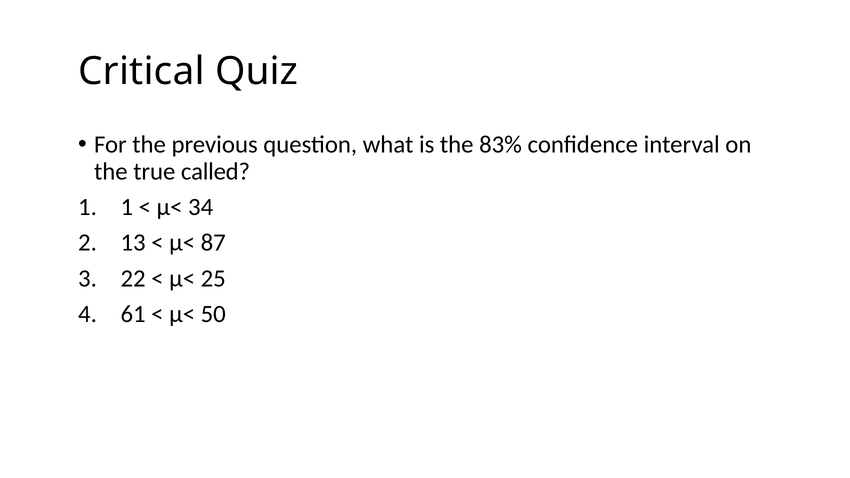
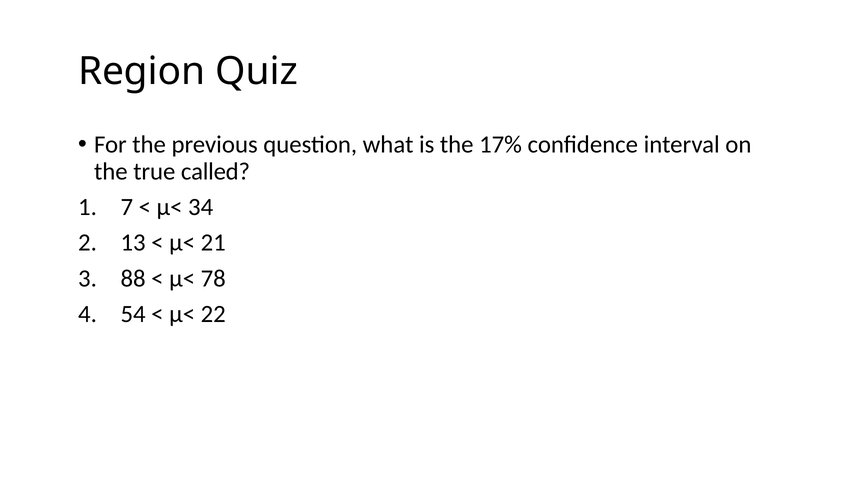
Critical: Critical -> Region (142, 71)
83%: 83% -> 17% (501, 145)
1: 1 -> 7 (127, 207)
87: 87 -> 21 (213, 243)
22: 22 -> 88 (133, 278)
25: 25 -> 78 (213, 278)
61: 61 -> 54 (133, 314)
50: 50 -> 22 (213, 314)
